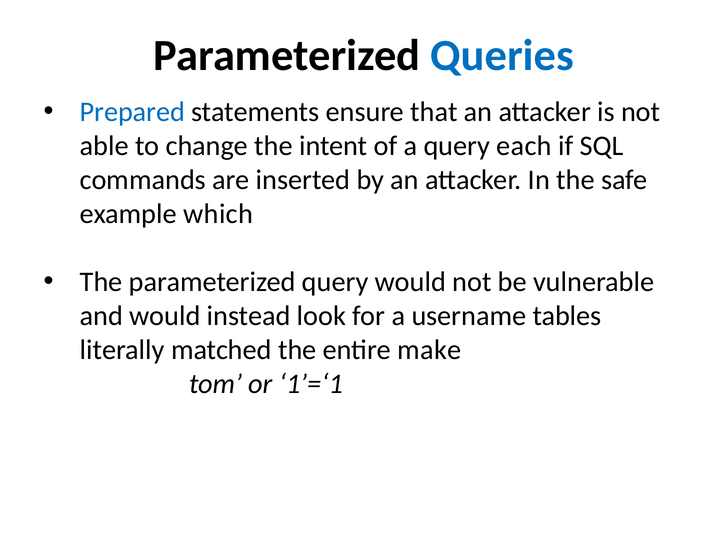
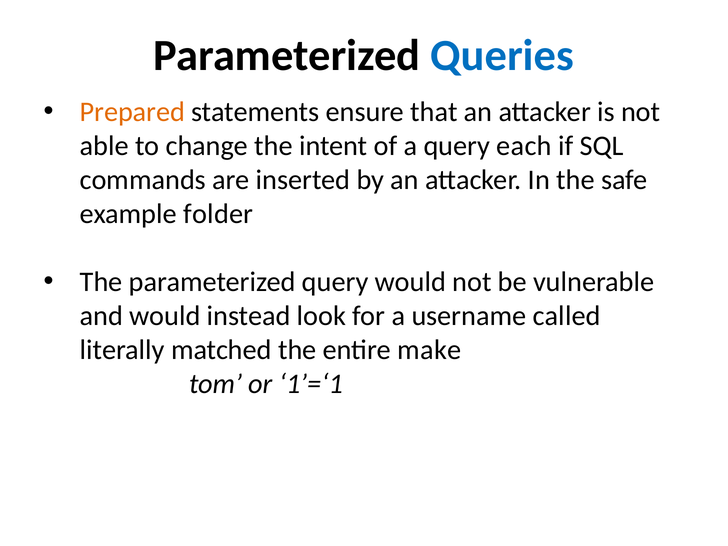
Prepared colour: blue -> orange (132, 112)
which: which -> folder (218, 214)
tables: tables -> called (567, 316)
